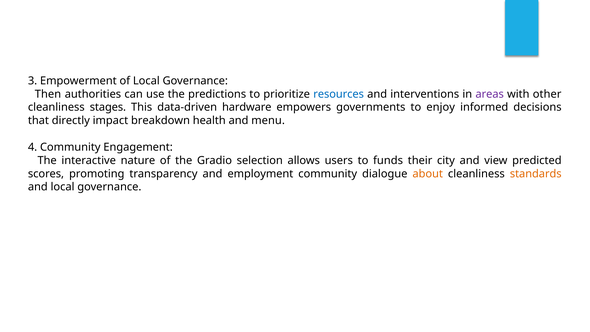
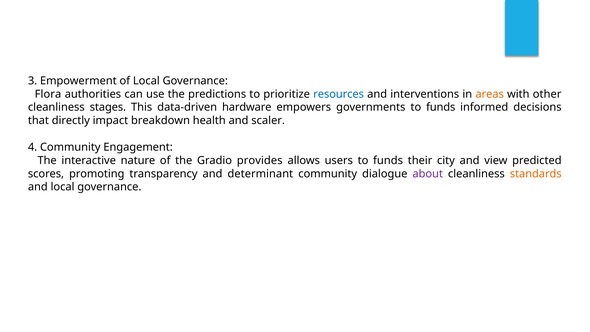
Then: Then -> Flora (48, 94)
areas colour: purple -> orange (490, 94)
governments to enjoy: enjoy -> funds (441, 107)
menu: menu -> scaler (268, 121)
selection: selection -> provides (260, 160)
employment: employment -> determinant (260, 174)
about colour: orange -> purple (428, 174)
